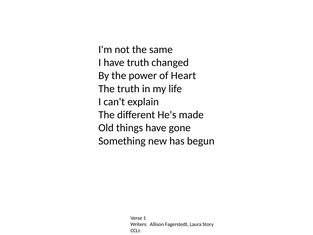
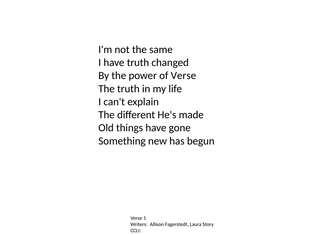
of Heart: Heart -> Verse (183, 76)
